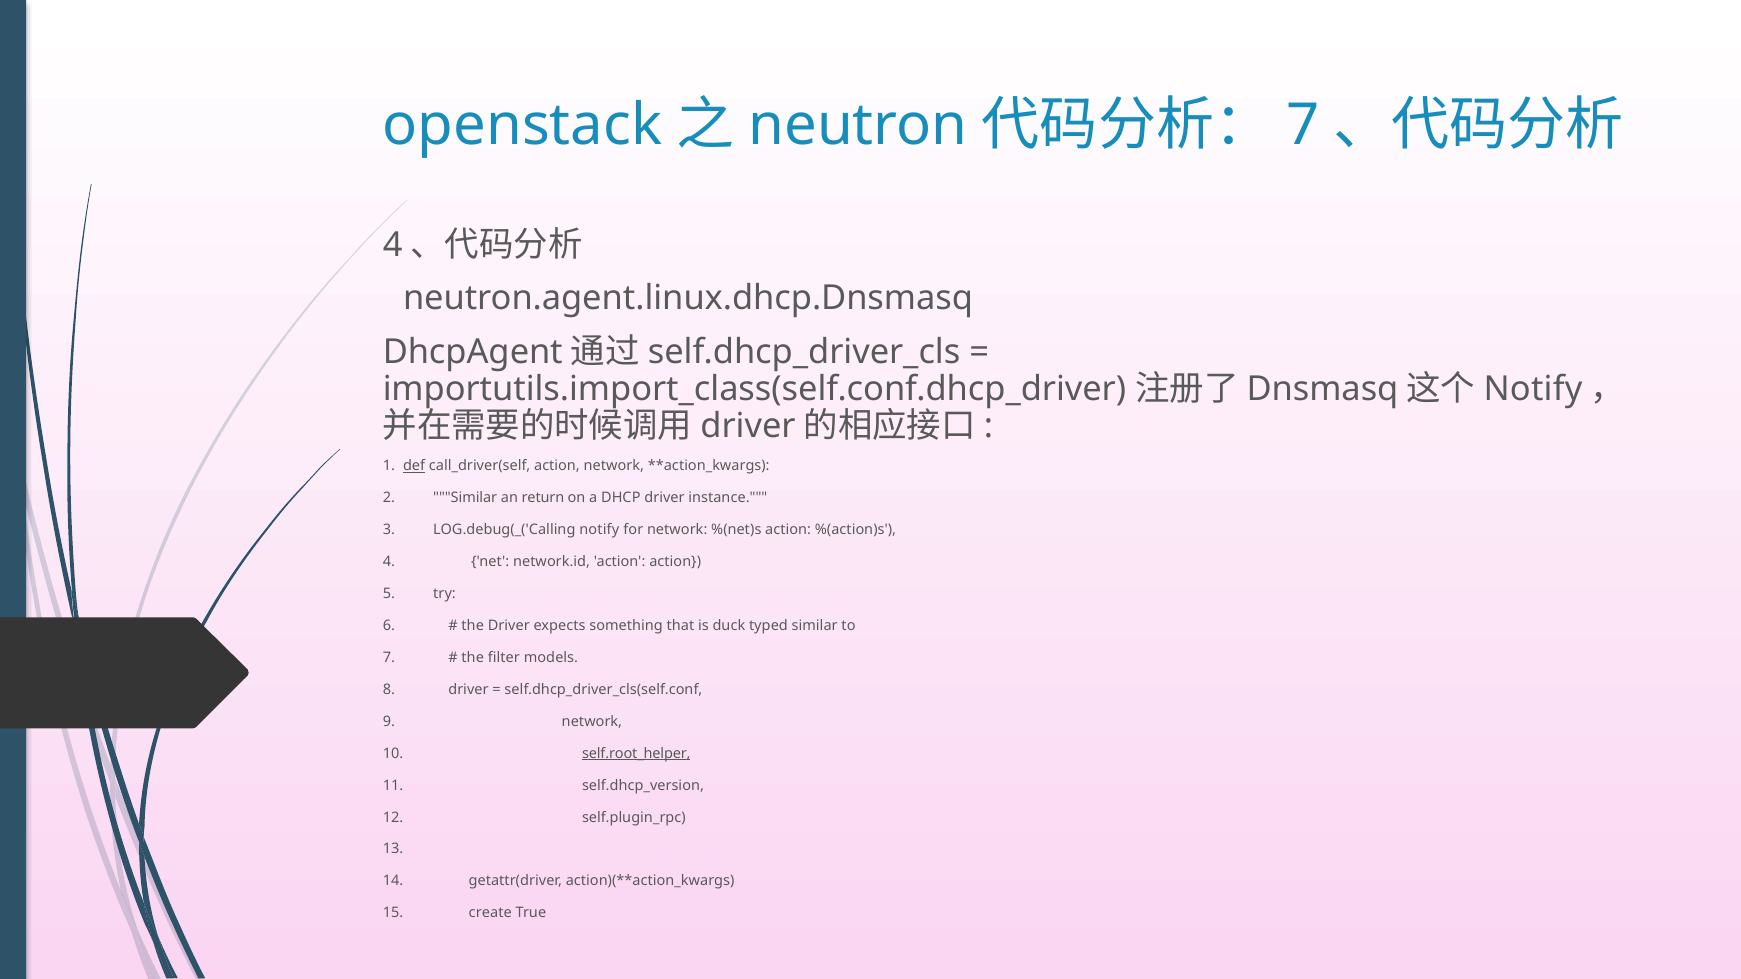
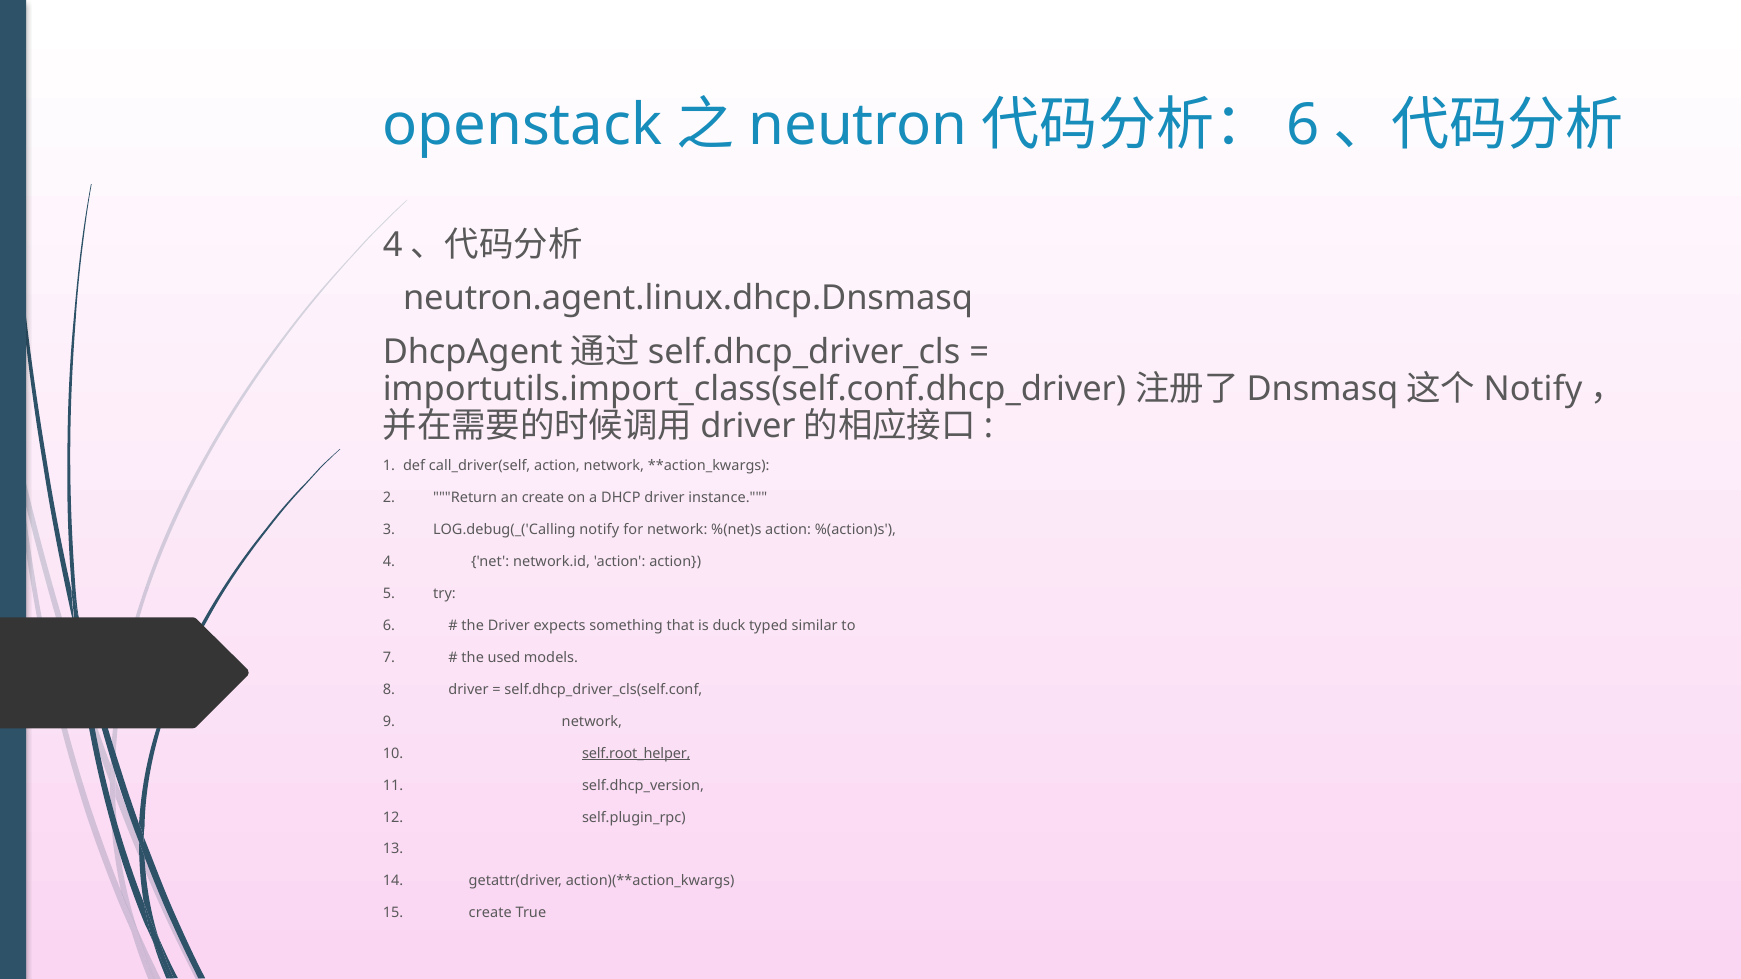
7: 7 -> 6 (1303, 126)
def underline: present -> none (414, 466)
2 Similar: Similar -> Return (465, 498)
an return: return -> create (543, 498)
filter: filter -> used (504, 658)
